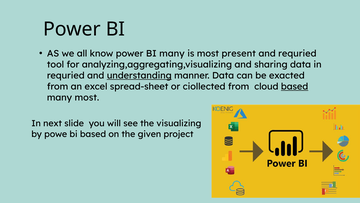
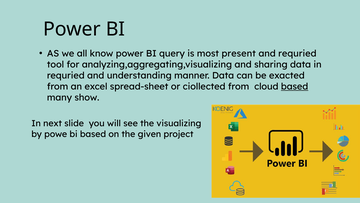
BI many: many -> query (172, 53)
understanding underline: present -> none (139, 75)
many most: most -> show (87, 97)
